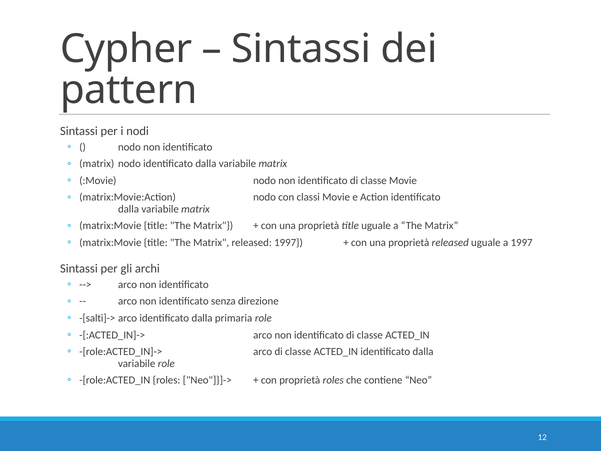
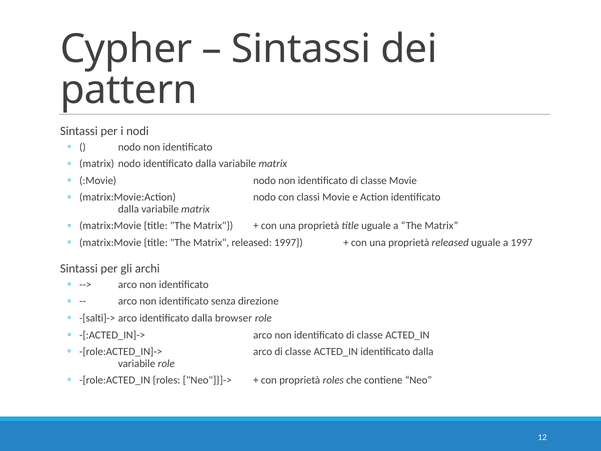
primaria: primaria -> browser (234, 318)
